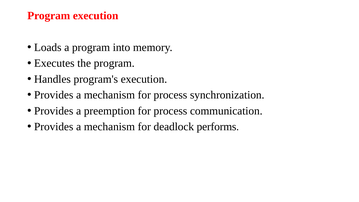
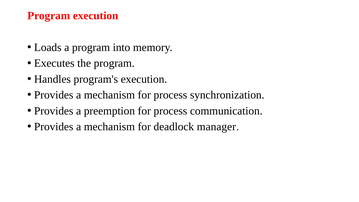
performs: performs -> manager (216, 127)
